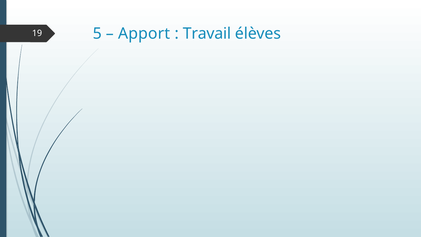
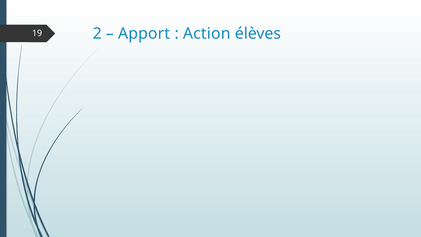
5: 5 -> 2 (97, 34)
Travail: Travail -> Action (207, 34)
